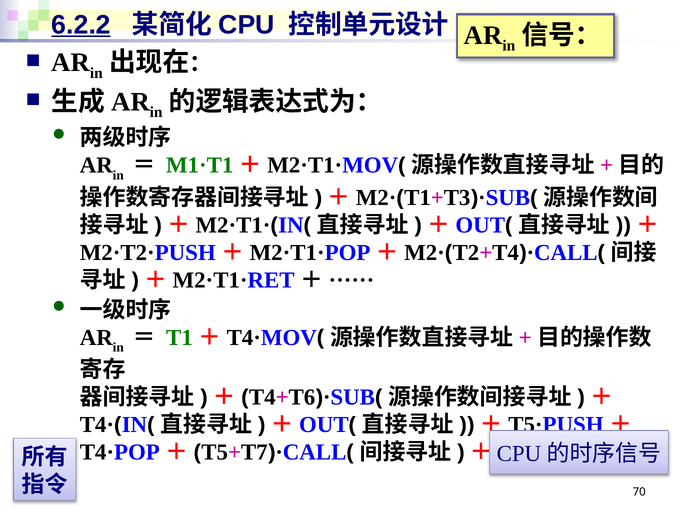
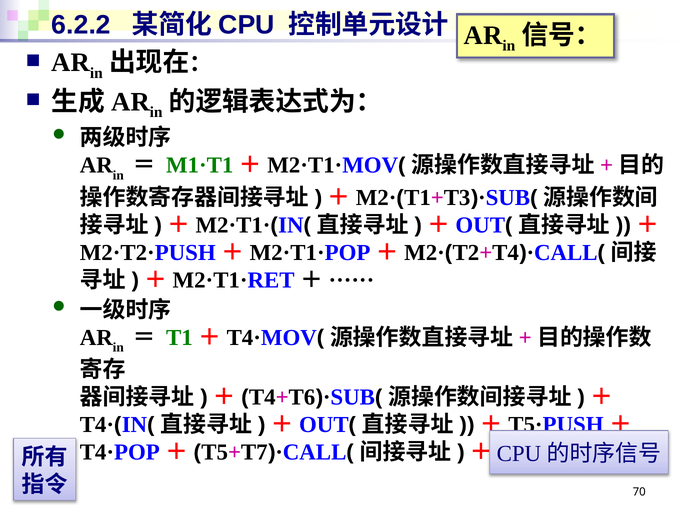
6.2.2 underline: present -> none (81, 25)
